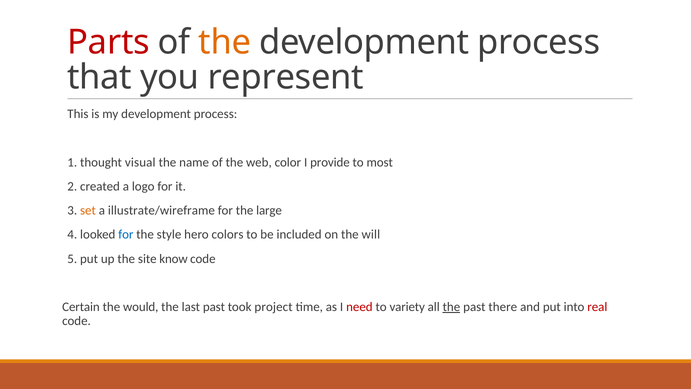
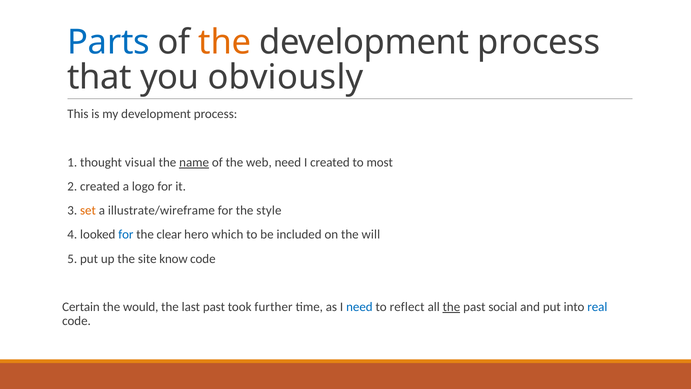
Parts colour: red -> blue (109, 42)
represent: represent -> obviously (285, 77)
name underline: none -> present (194, 162)
web color: color -> need (288, 162)
I provide: provide -> created (330, 162)
large: large -> style (269, 210)
style: style -> clear (169, 234)
colors: colors -> which (227, 234)
project: project -> further (274, 307)
need colour: red -> blue (359, 307)
variety: variety -> reflect (407, 307)
there: there -> social (503, 307)
real colour: red -> blue (597, 307)
